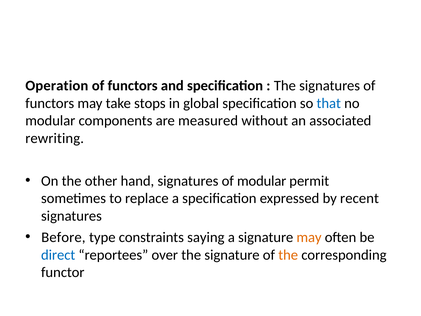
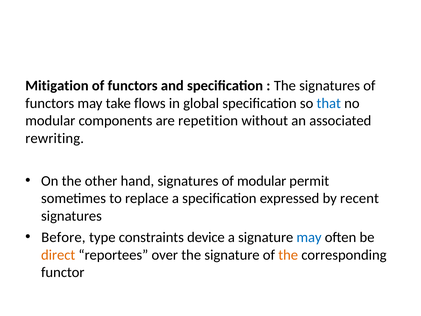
Operation: Operation -> Mitigation (57, 86)
stops: stops -> flows (150, 103)
measured: measured -> repetition (208, 121)
saying: saying -> device (206, 237)
may colour: orange -> blue (309, 237)
direct colour: blue -> orange (58, 255)
